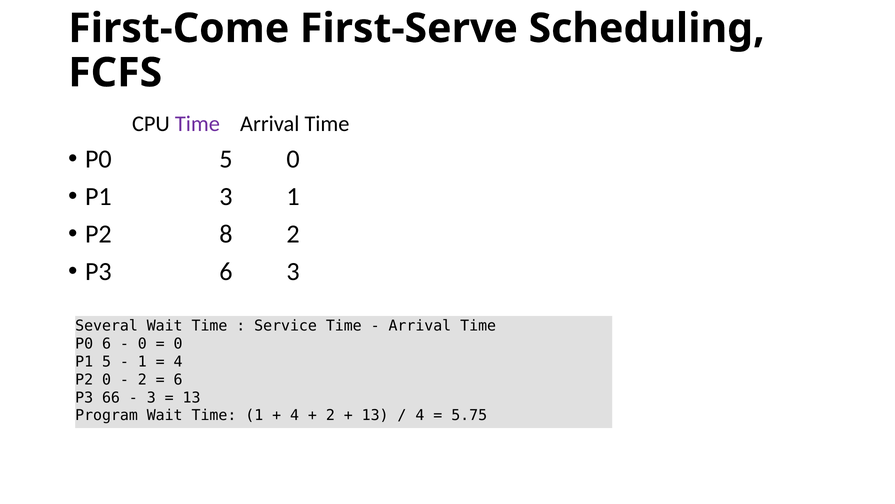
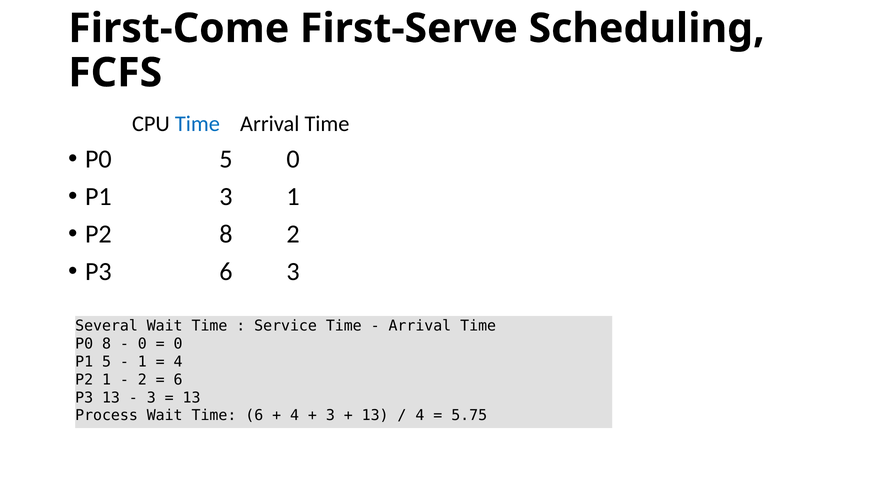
Time colour: purple -> blue (197, 124)
P0 6: 6 -> 8 (107, 343)
P2 0: 0 -> 1 (107, 379)
P3 66: 66 -> 13 (111, 397)
Program: Program -> Process (107, 415)
Time 1: 1 -> 6 (254, 415)
2: 2 -> 3 (330, 415)
